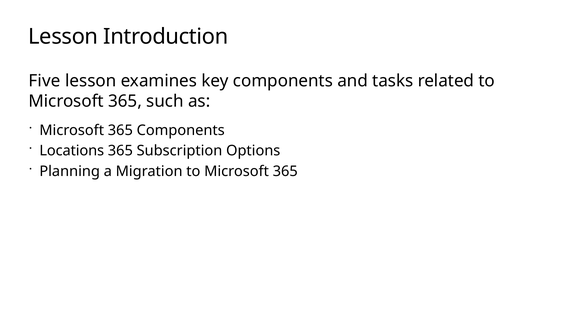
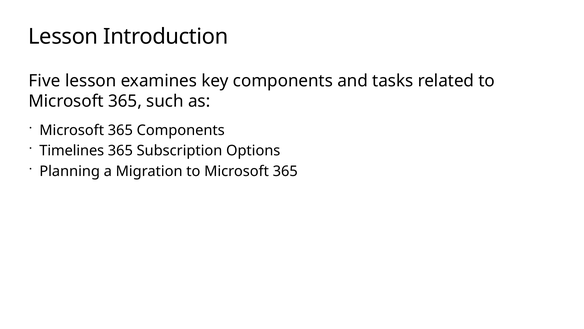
Locations: Locations -> Timelines (72, 151)
